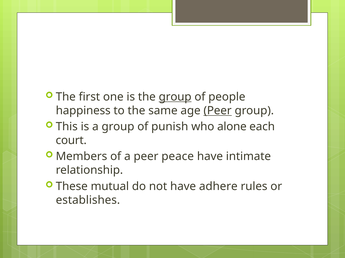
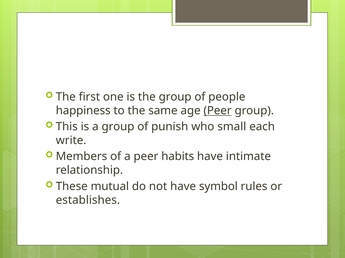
group underline: present -> none (175, 97)
alone: alone -> small (232, 127)
court: court -> write (71, 141)
peace: peace -> habits (178, 157)
adhere: adhere -> symbol (218, 187)
